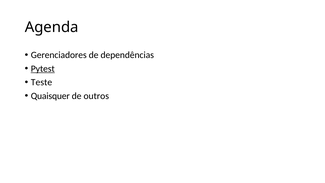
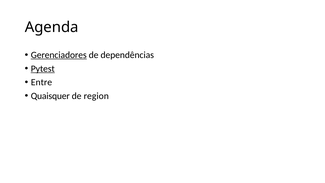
Gerenciadores underline: none -> present (59, 55)
Teste: Teste -> Entre (42, 82)
outros: outros -> region (96, 96)
